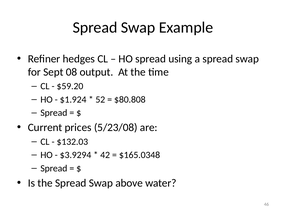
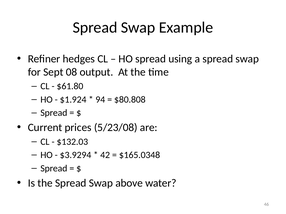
$59.20: $59.20 -> $61.80 (70, 86)
52: 52 -> 94 (100, 100)
